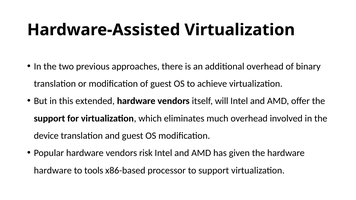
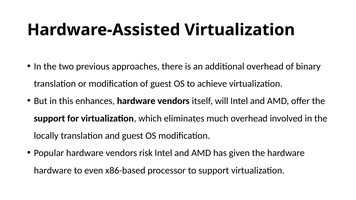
extended: extended -> enhances (95, 101)
device: device -> locally (46, 136)
tools: tools -> even (94, 171)
